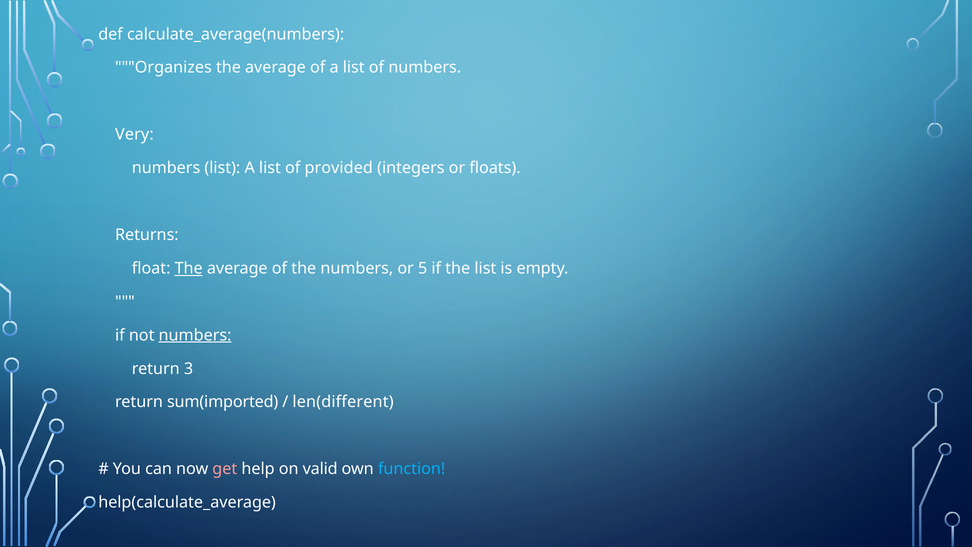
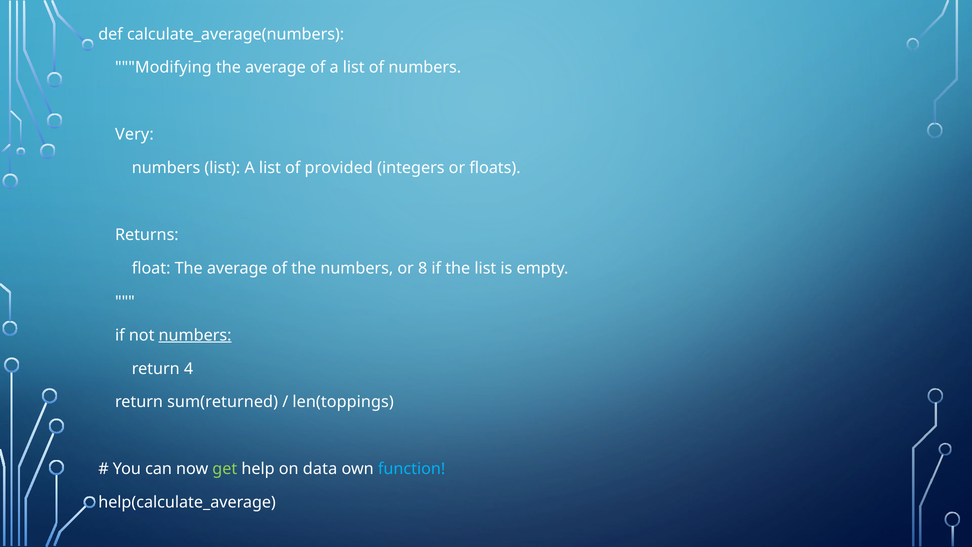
Organizes: Organizes -> Modifying (163, 68)
The underline: present -> none (189, 268)
5: 5 -> 8 (423, 268)
3: 3 -> 4 (189, 369)
sum(imported: sum(imported -> sum(returned (223, 402)
len(different: len(different -> len(toppings (343, 402)
get colour: pink -> light green (225, 469)
valid: valid -> data (320, 469)
